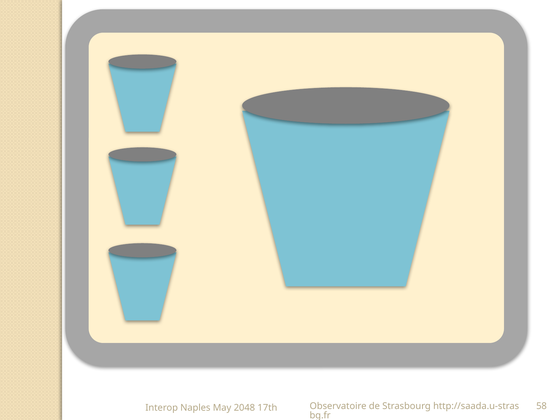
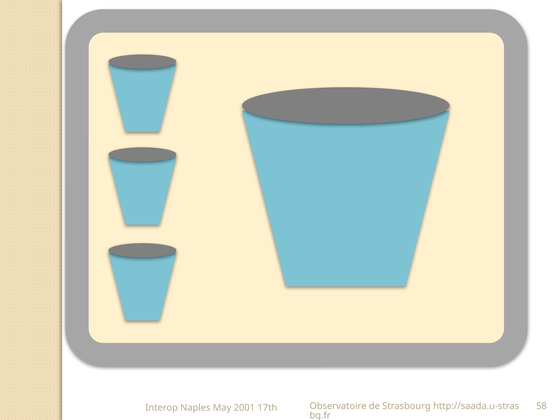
2048: 2048 -> 2001 (244, 408)
